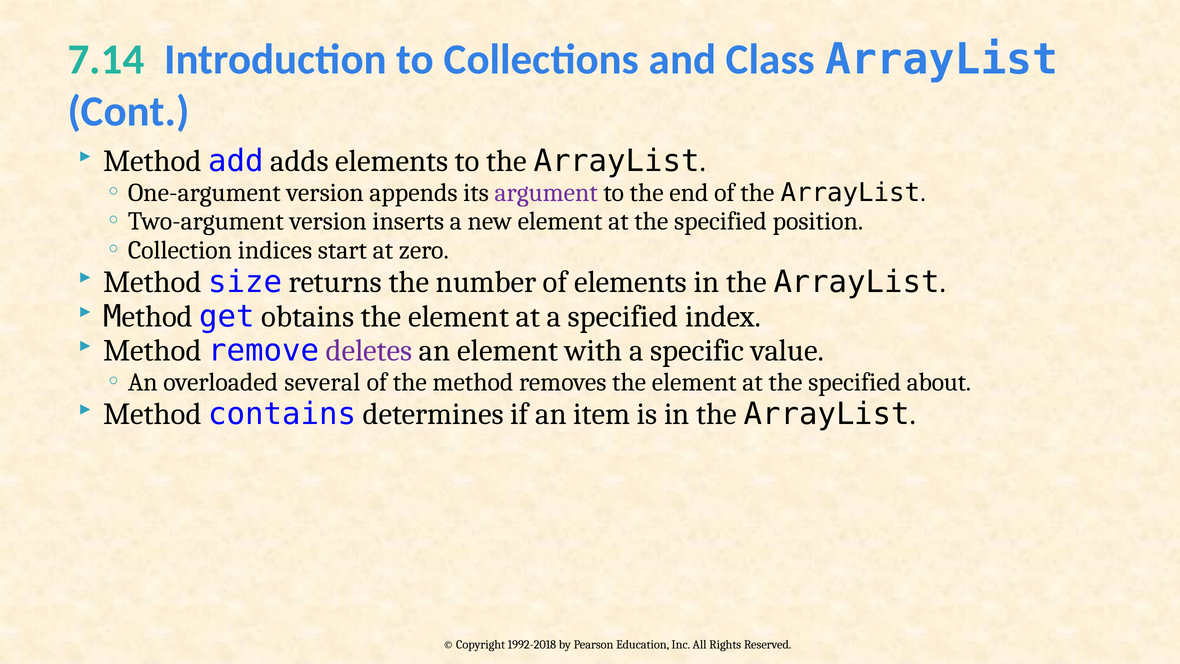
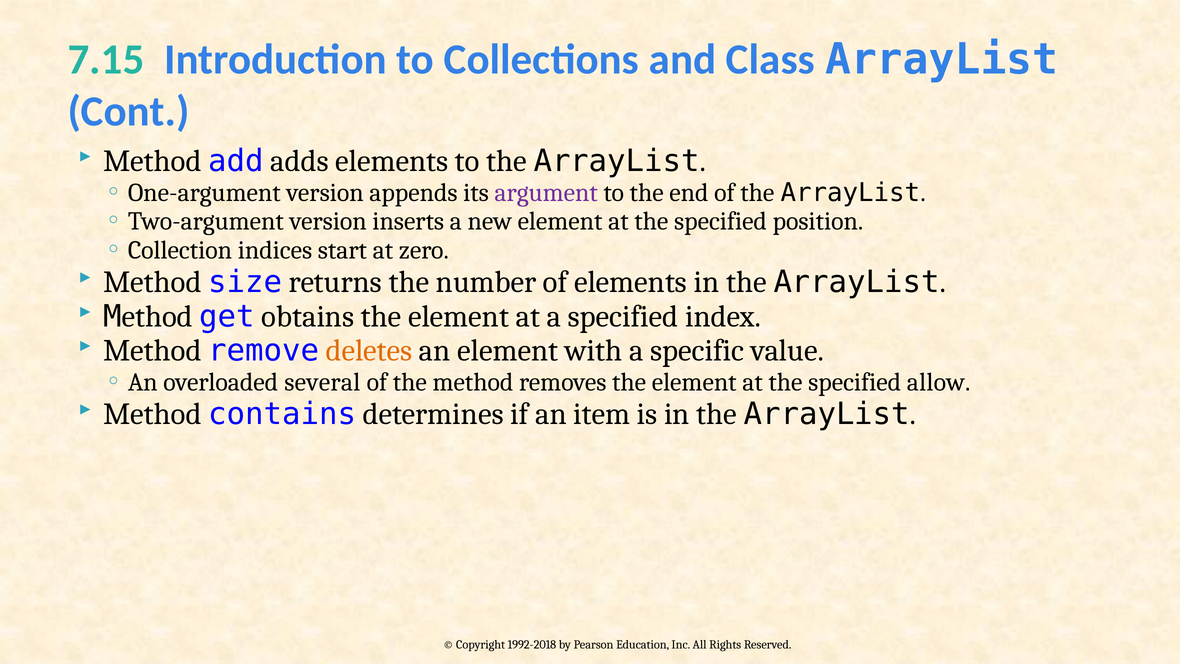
7.14: 7.14 -> 7.15 (106, 60)
deletes colour: purple -> orange (369, 351)
about: about -> allow (939, 382)
